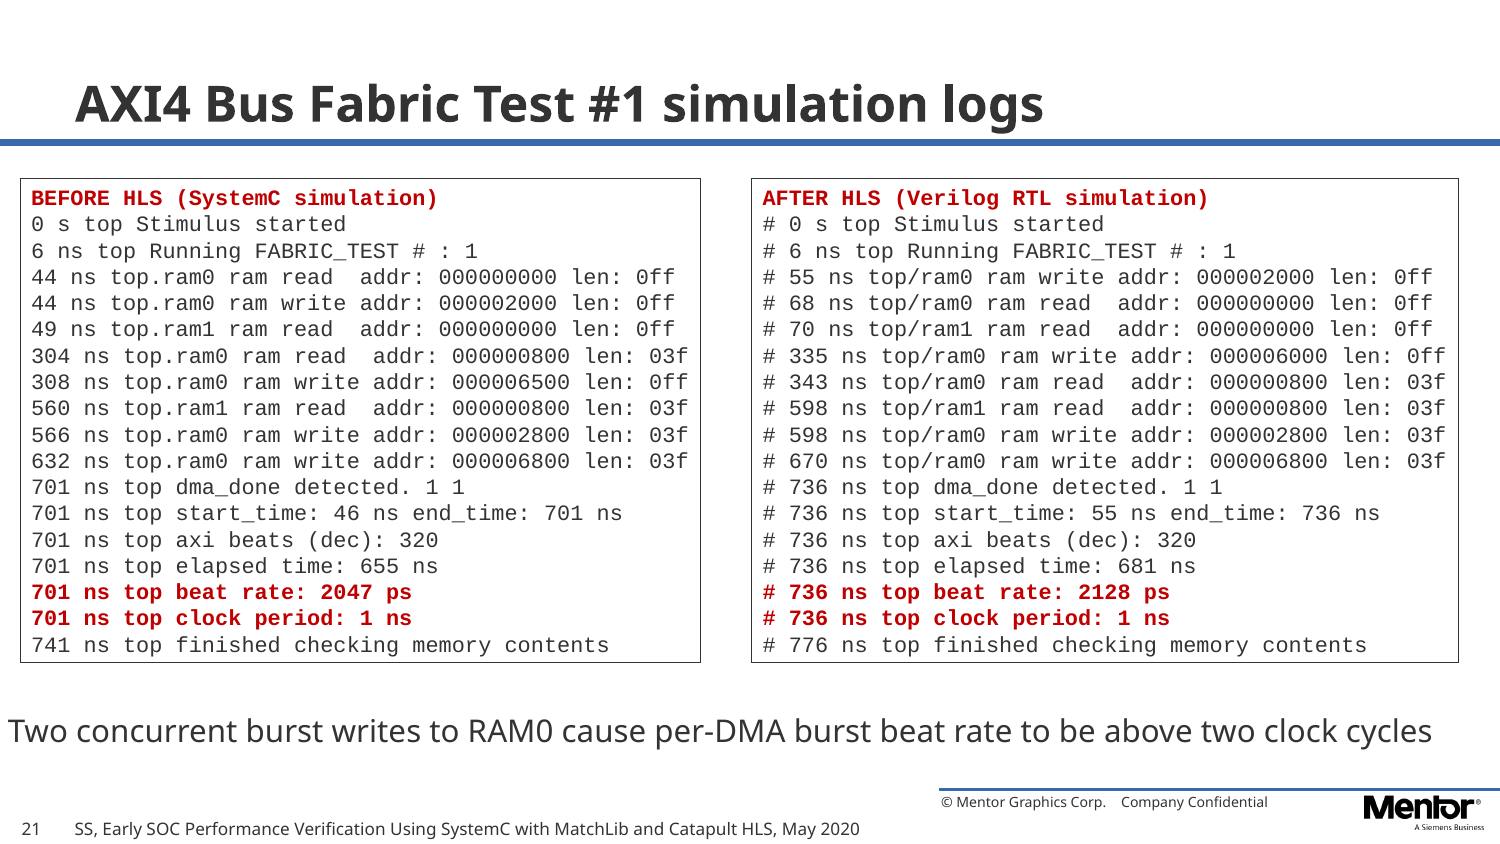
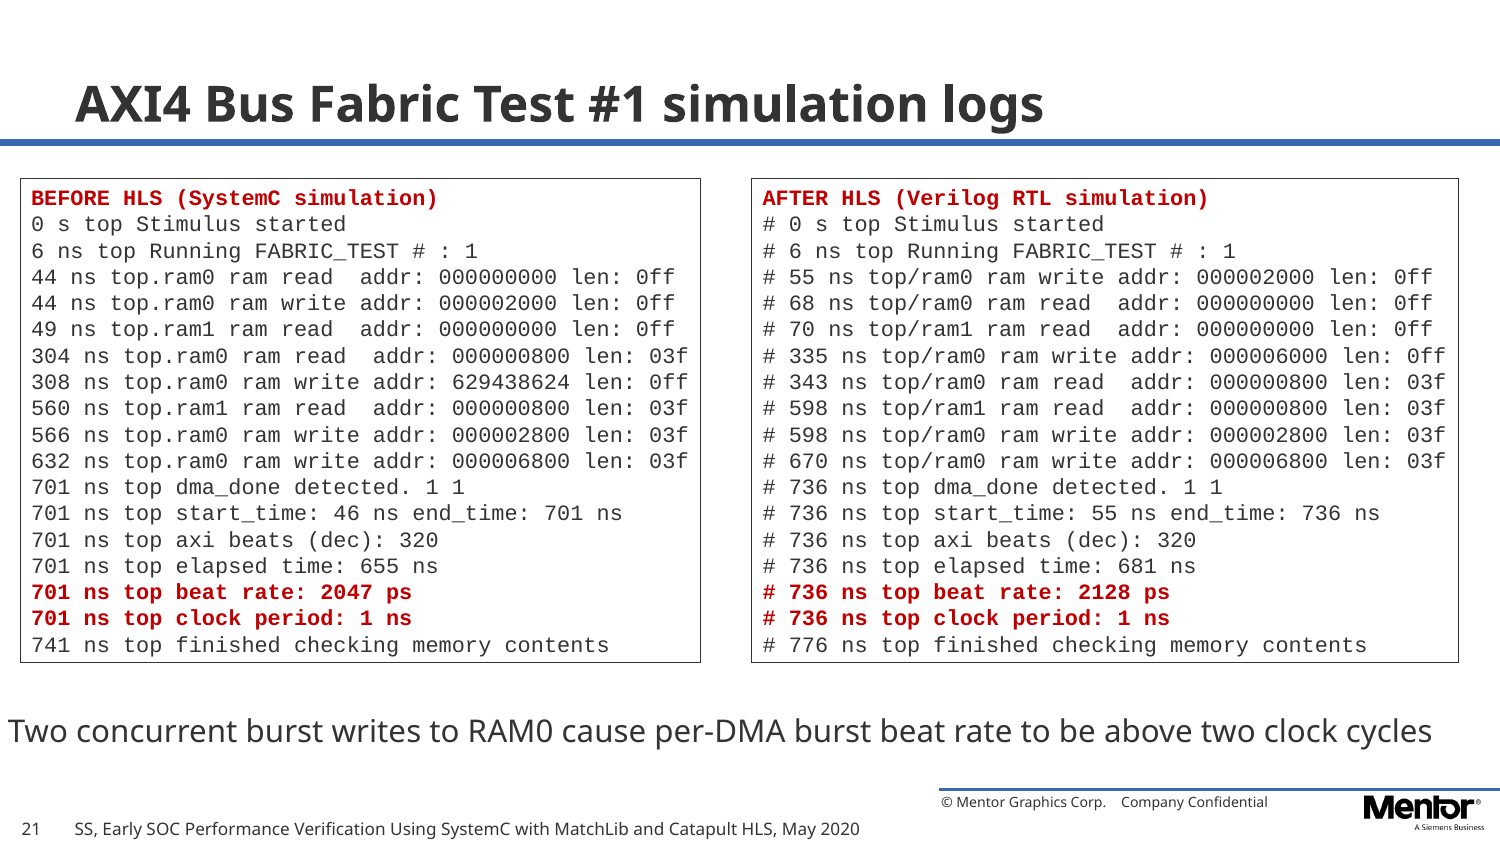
000006500: 000006500 -> 629438624 (511, 382)
